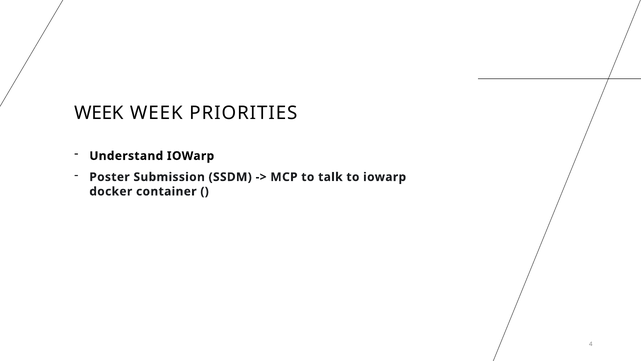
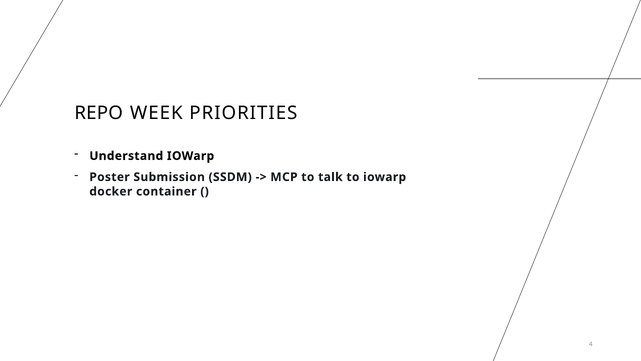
WEEK: WEEK -> REPO (99, 113)
